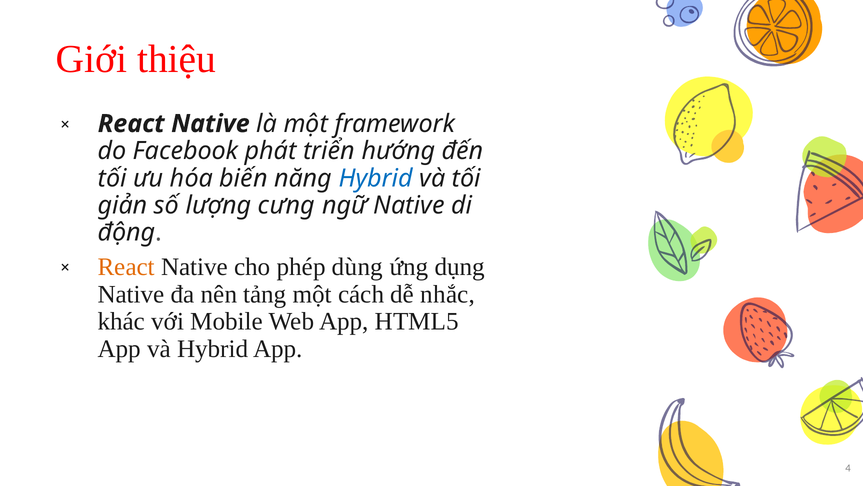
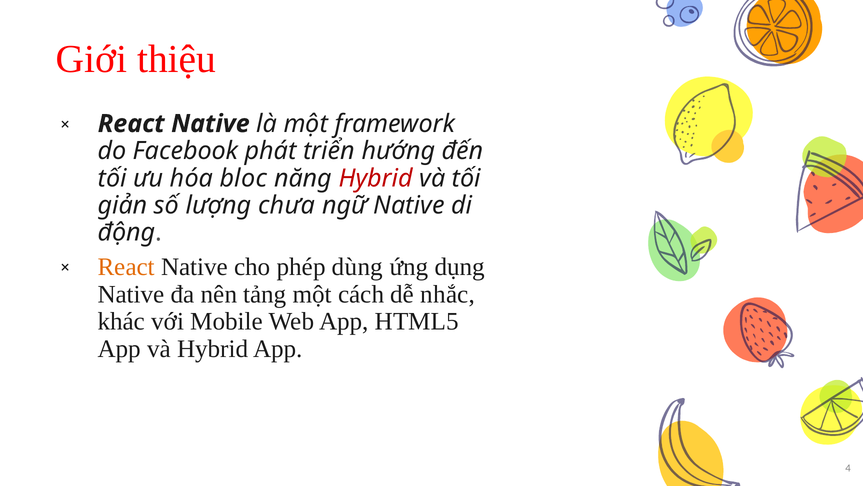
biến: biến -> bloc (243, 178)
Hybrid colour: blue -> red (376, 178)
cưng: cưng -> chưa (286, 205)
